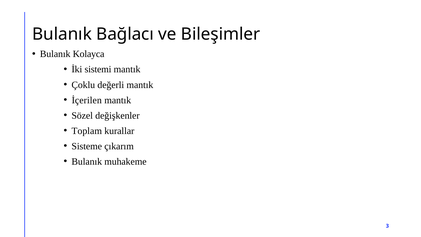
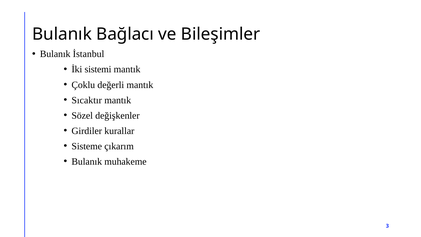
Kolayca: Kolayca -> İstanbul (89, 54)
İçerilen: İçerilen -> Sıcaktır (87, 100)
Toplam: Toplam -> Girdiler (87, 131)
